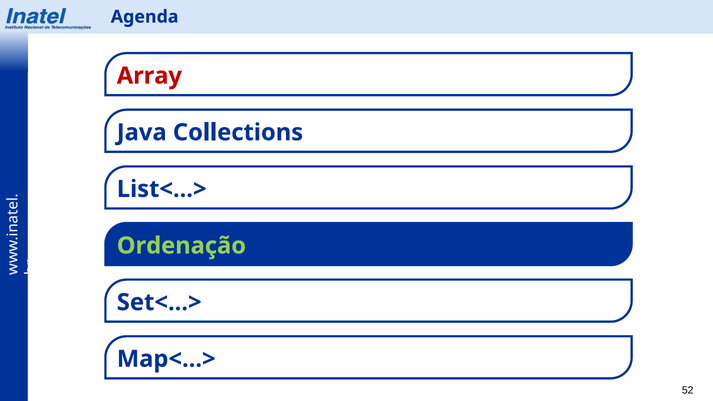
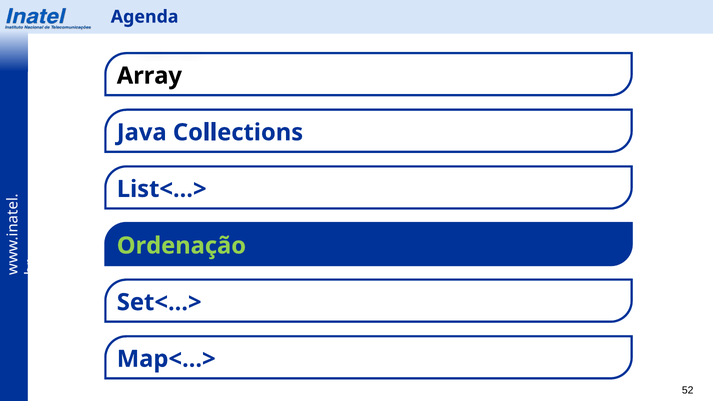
Array colour: red -> black (149, 76)
